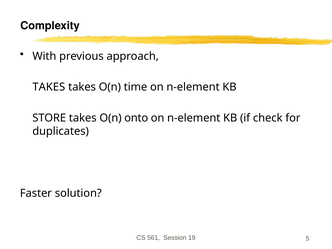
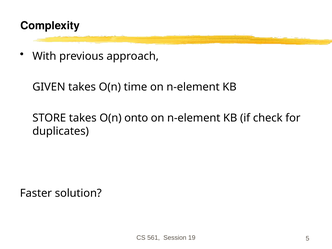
TAKES: TAKES -> GIVEN (49, 87)
